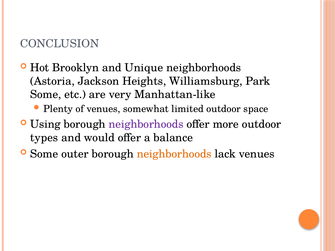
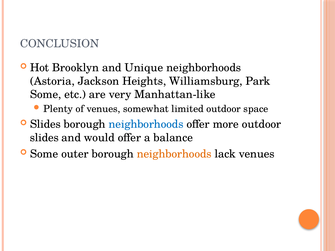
Using: Using -> Slides (45, 124)
neighborhoods colour: purple -> blue (146, 124)
types: types -> slides (44, 138)
